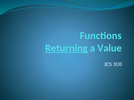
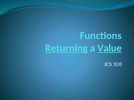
Value underline: none -> present (110, 48)
